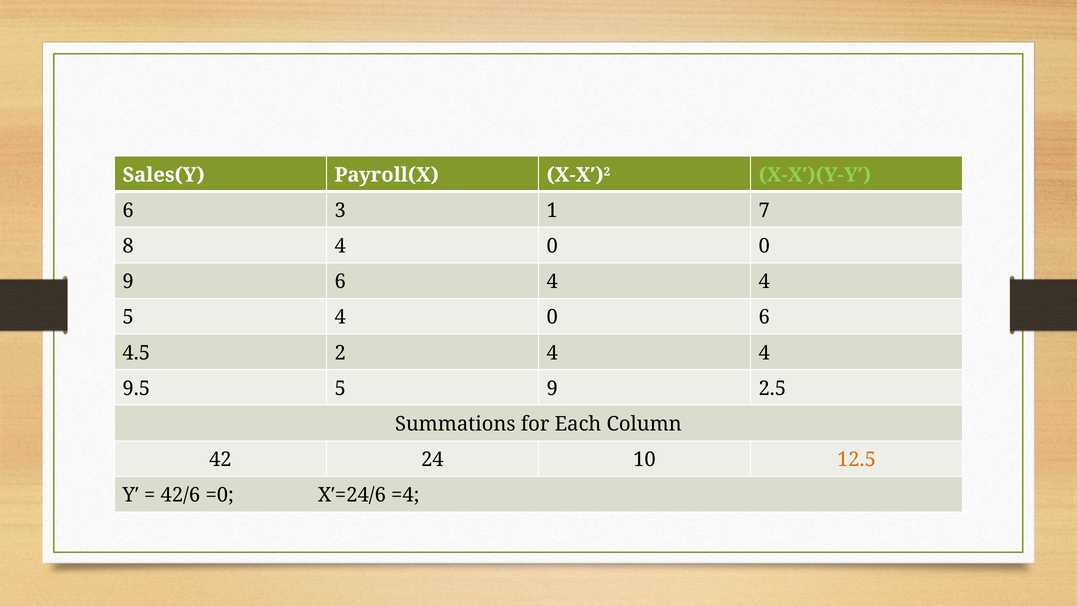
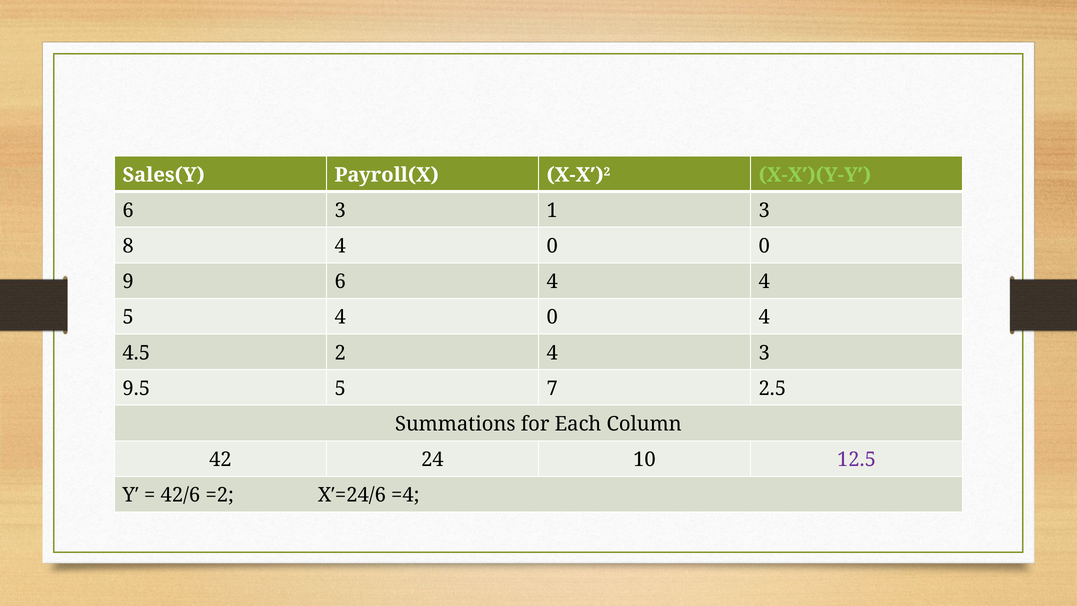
1 7: 7 -> 3 (764, 210)
0 6: 6 -> 4 (764, 317)
2 4 4: 4 -> 3 (764, 353)
5 9: 9 -> 7 (552, 388)
12.5 colour: orange -> purple (856, 460)
=0: =0 -> =2 (220, 495)
